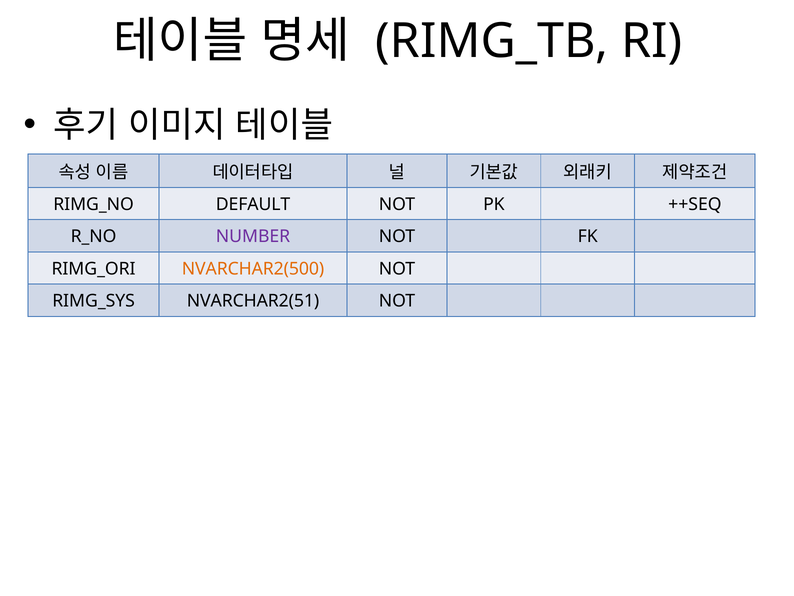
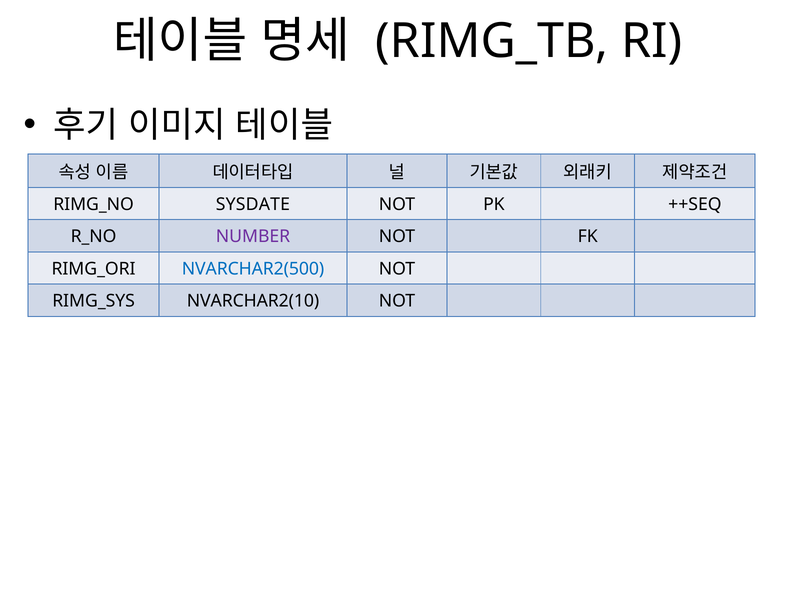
DEFAULT: DEFAULT -> SYSDATE (253, 204)
NVARCHAR2(500 colour: orange -> blue (253, 269)
NVARCHAR2(51: NVARCHAR2(51 -> NVARCHAR2(10 (253, 301)
